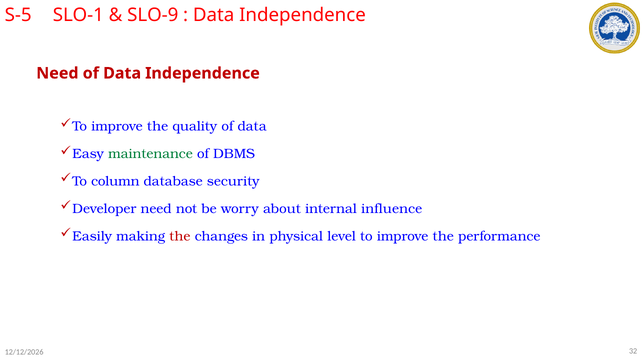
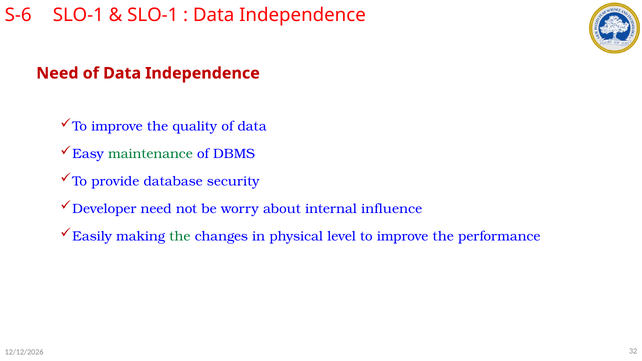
S-5: S-5 -> S-6 (18, 15)
SLO-9: SLO-9 -> SLO-1 (153, 15)
column: column -> provide (115, 181)
the colour: red -> green (180, 236)
